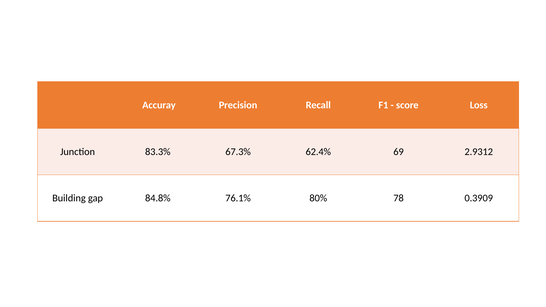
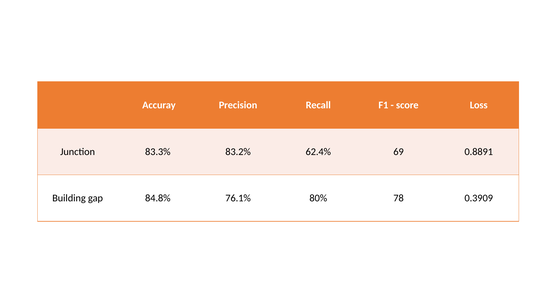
67.3%: 67.3% -> 83.2% (238, 152)
2.9312: 2.9312 -> 0.8891 (479, 152)
